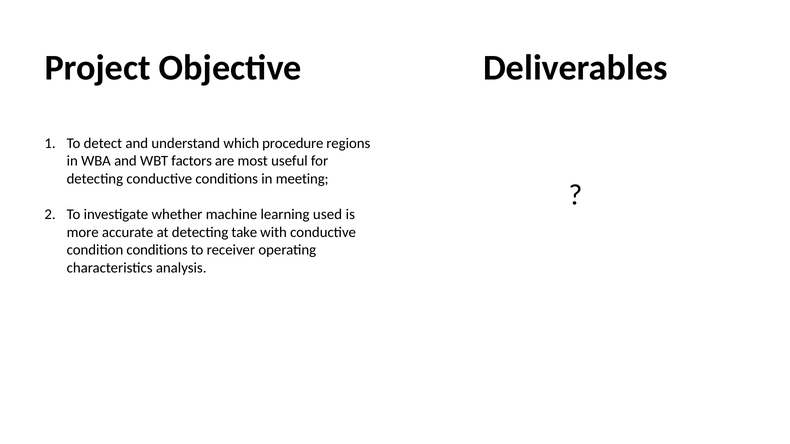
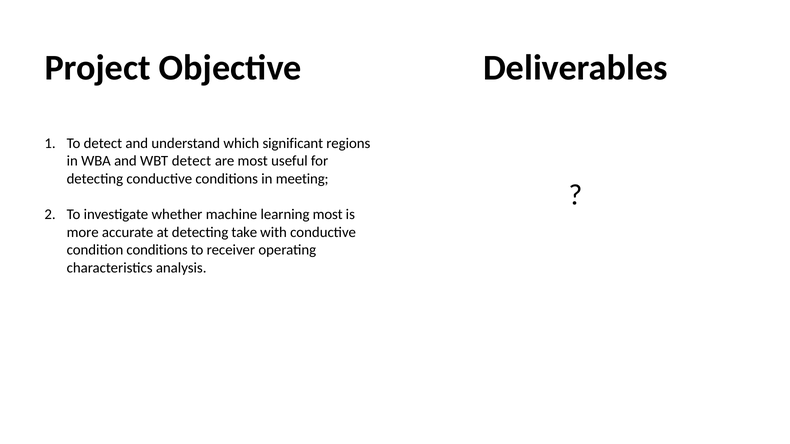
procedure: procedure -> significant (293, 143)
WBT factors: factors -> detect (191, 161)
learning used: used -> most (328, 215)
